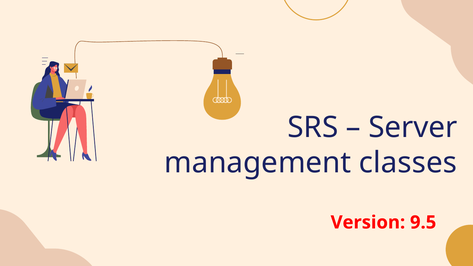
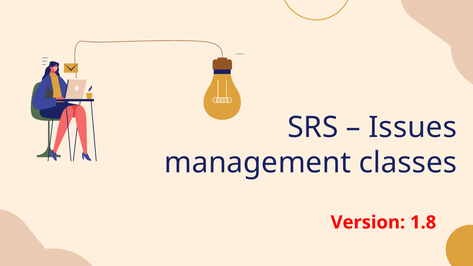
Server: Server -> Issues (413, 127)
9.5: 9.5 -> 1.8 (423, 222)
